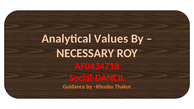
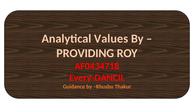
NECESSARY: NECESSARY -> PROVIDING (85, 53)
Social-DANCIL: Social-DANCIL -> Every-DANCIL (97, 78)
